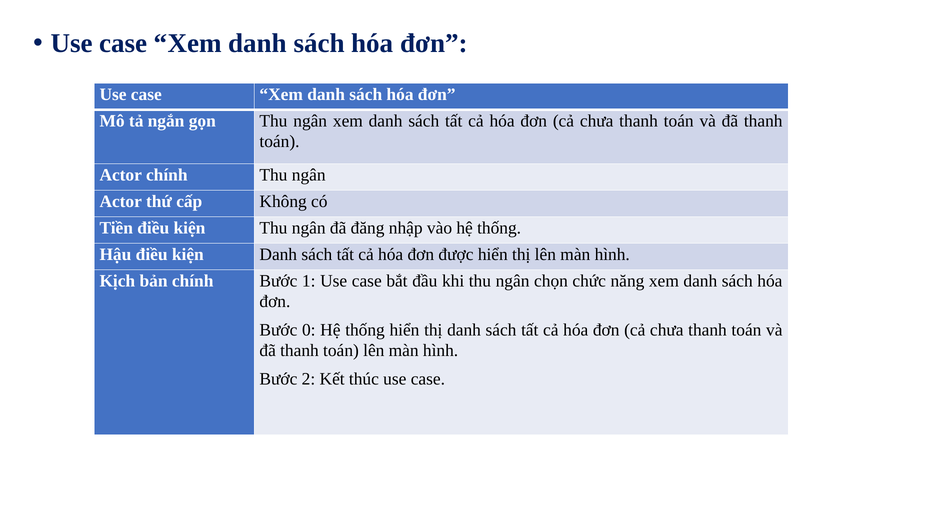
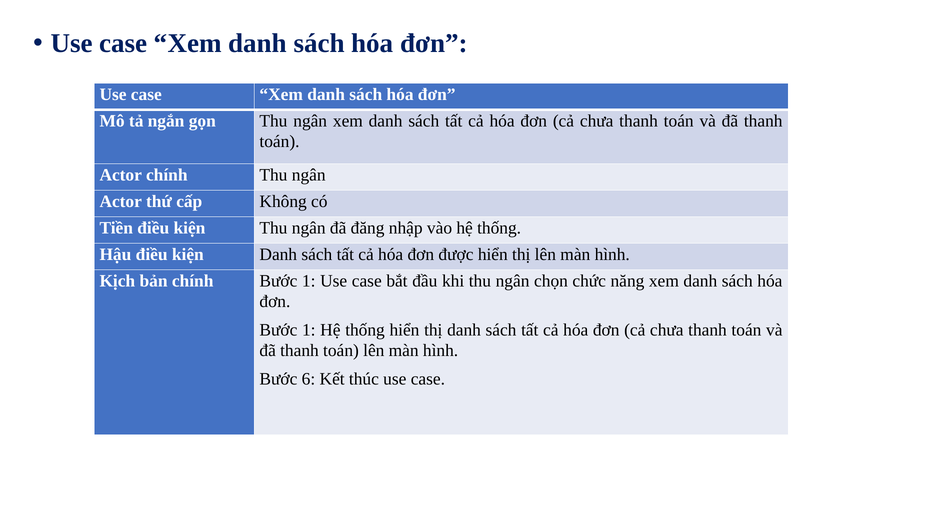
0: 0 -> 1 (309, 330)
2: 2 -> 6 (308, 379)
